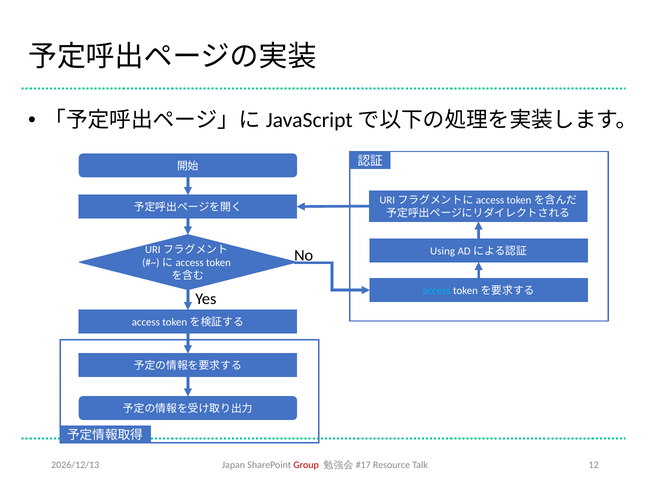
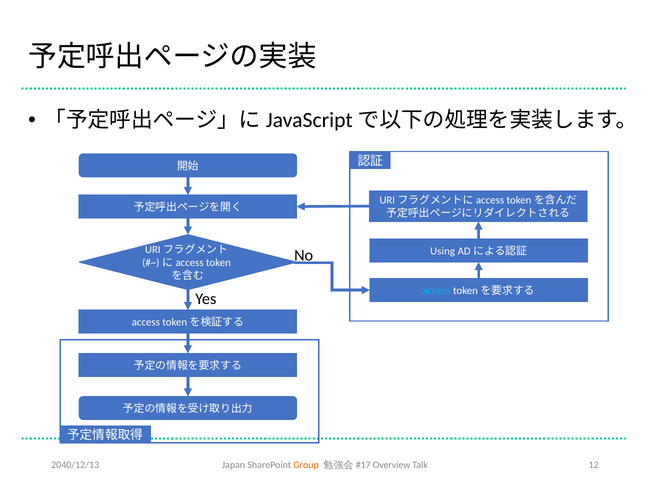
2026/12/13: 2026/12/13 -> 2040/12/13 (75, 465)
Group colour: red -> orange (306, 465)
Resource: Resource -> Overview (392, 465)
